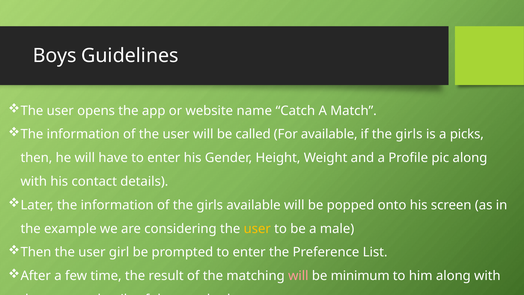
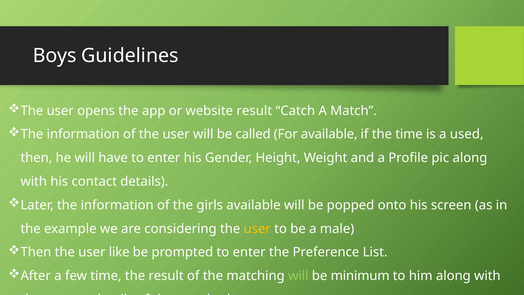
website name: name -> result (254, 111)
if the girls: girls -> time (409, 134)
picks: picks -> used (467, 134)
girl: girl -> like (119, 252)
will colour: pink -> light green (298, 276)
